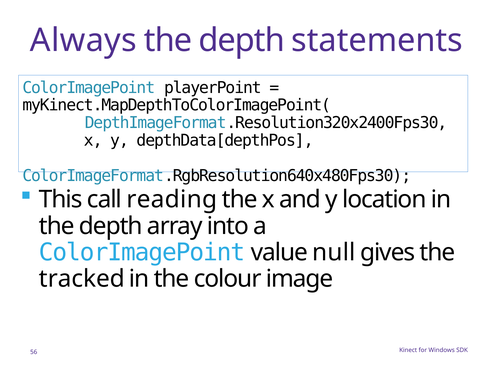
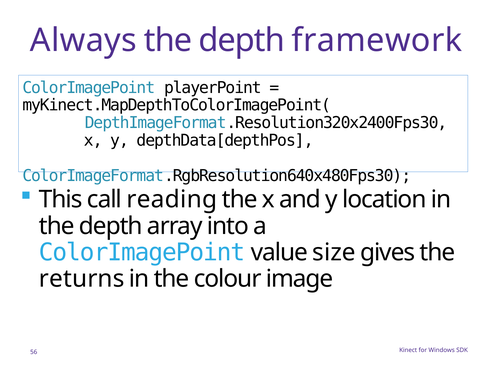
statements: statements -> framework (377, 40)
null: null -> size (334, 252)
tracked: tracked -> returns (82, 279)
